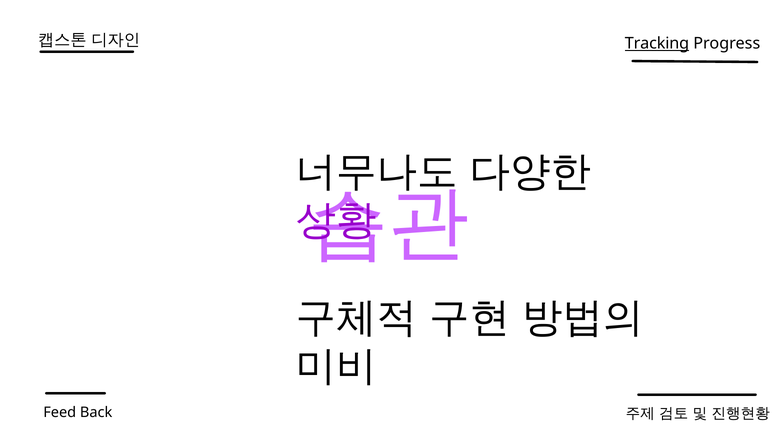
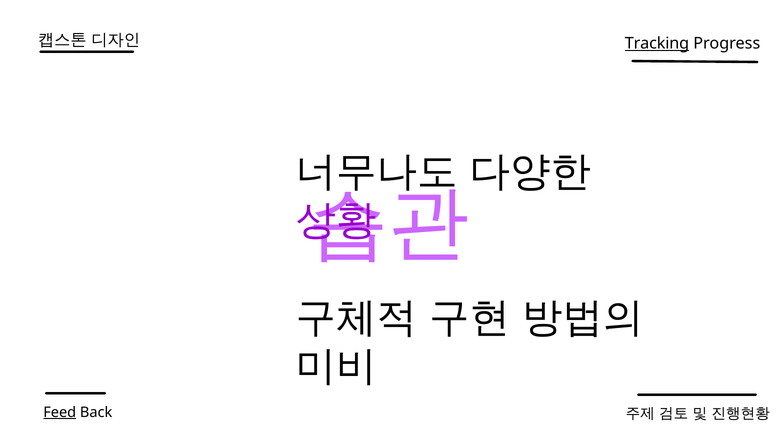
Feed underline: none -> present (60, 412)
